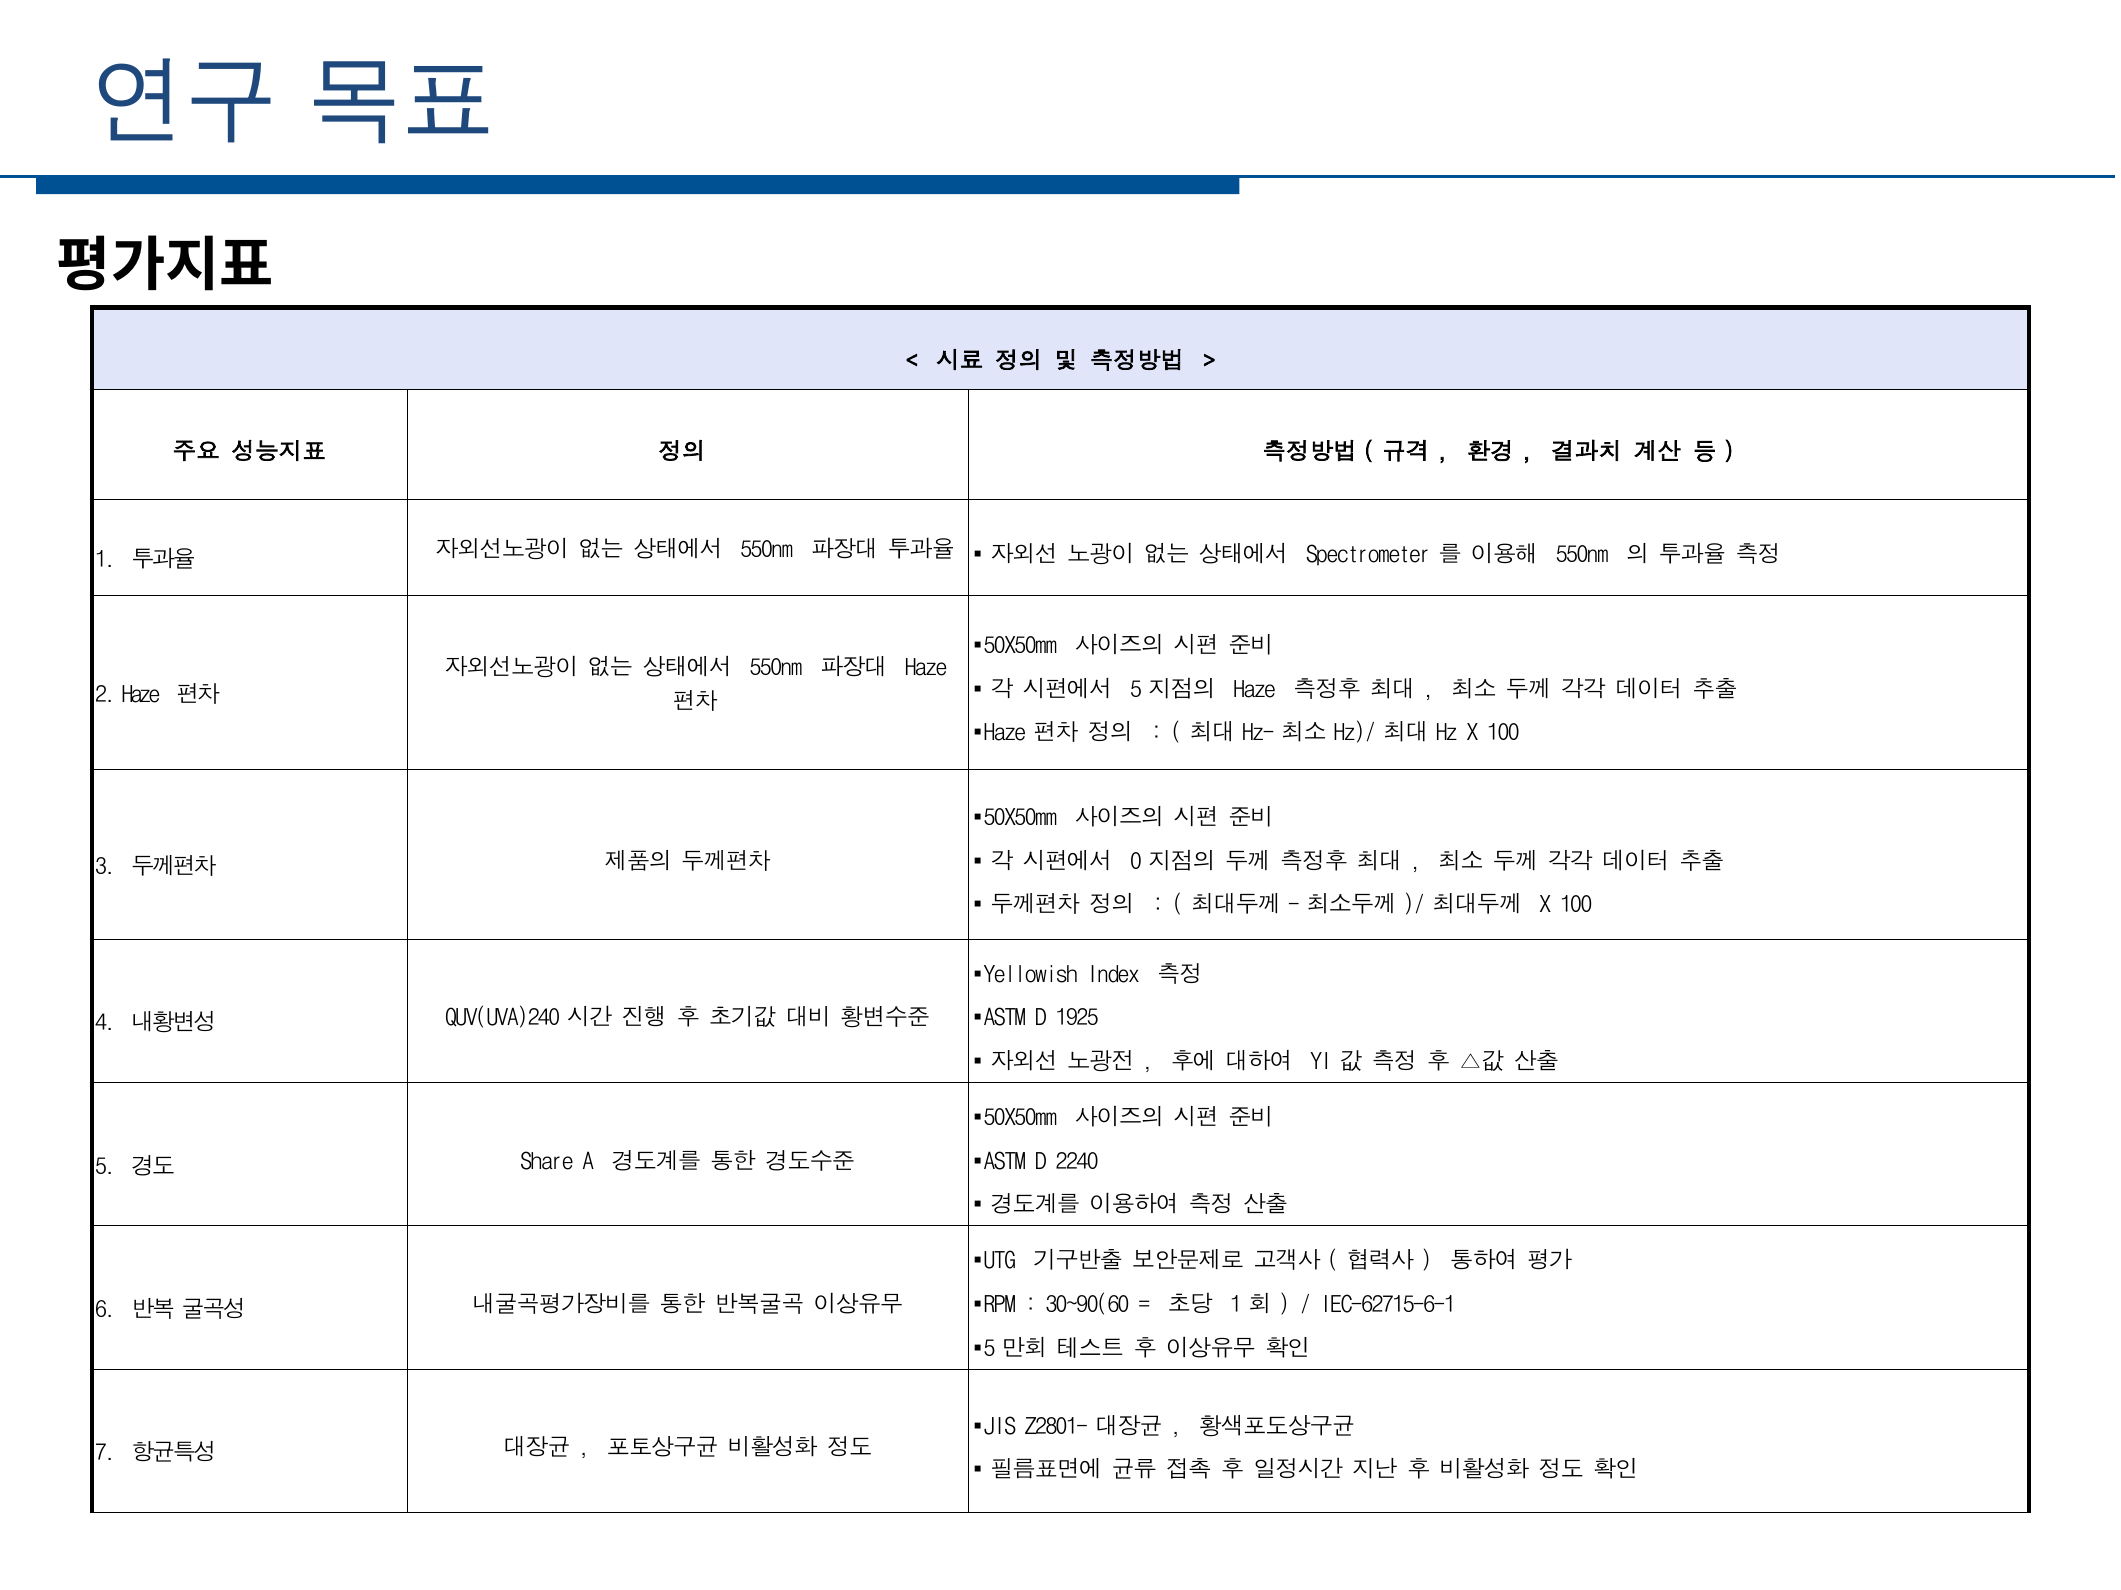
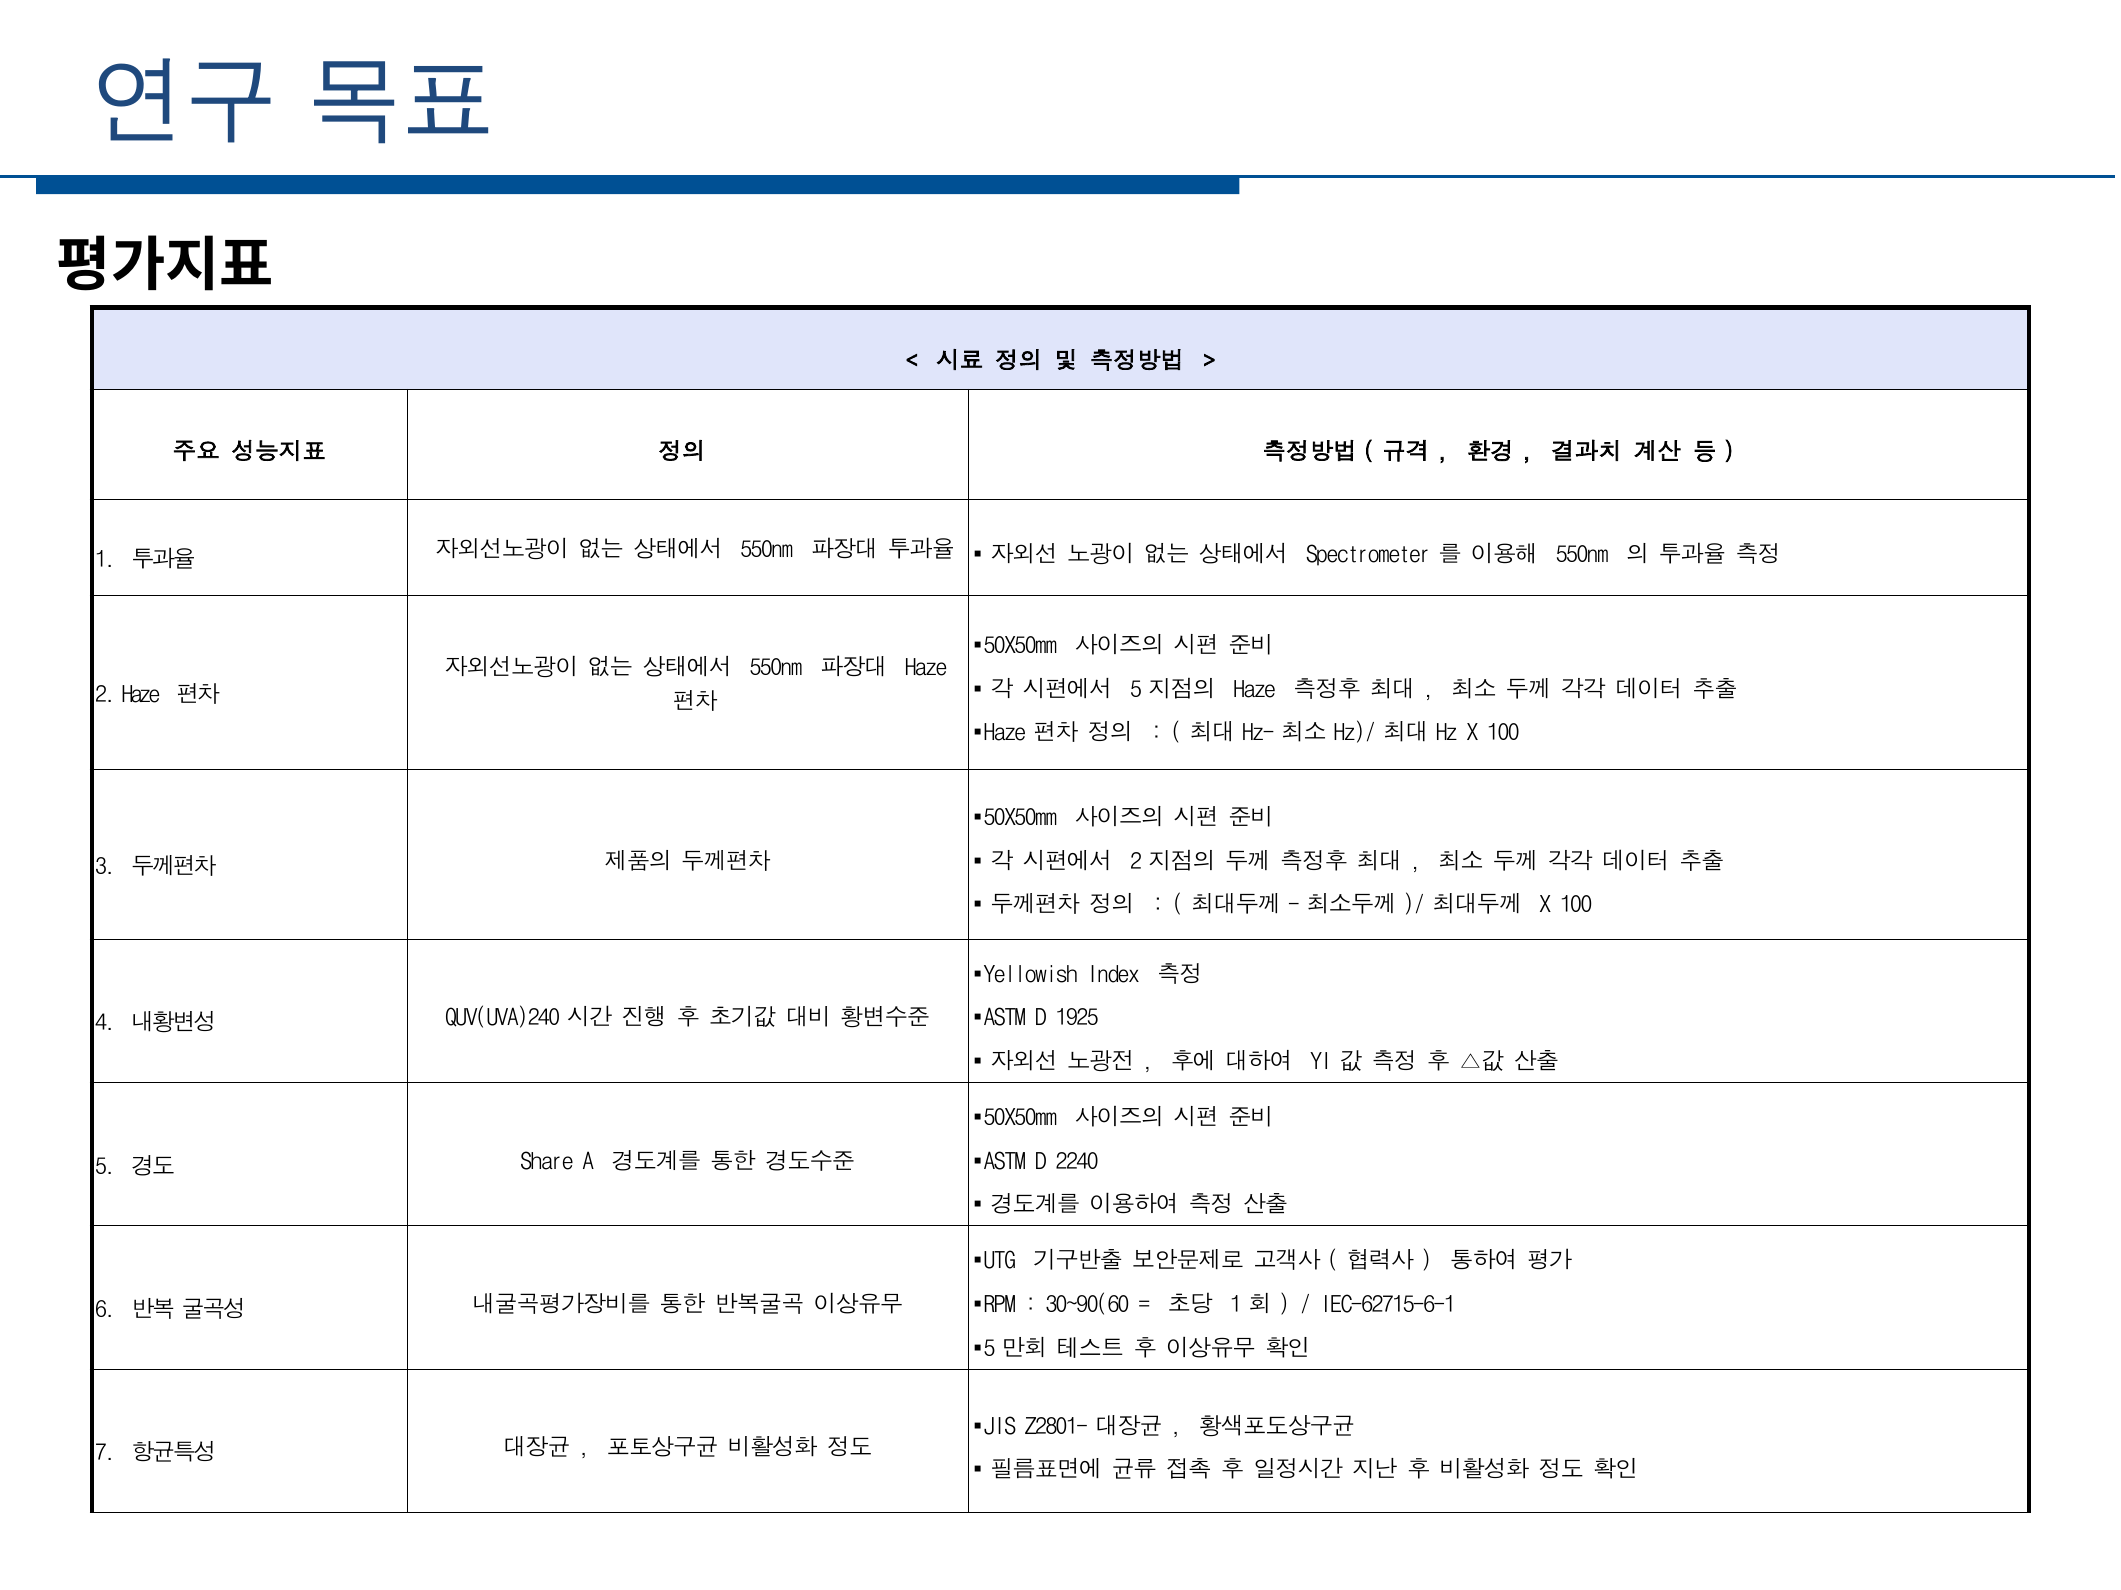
0: 0 -> 2 (1136, 862)
